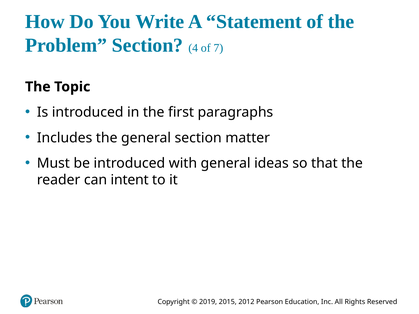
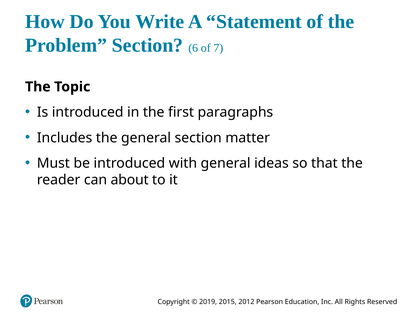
4: 4 -> 6 (193, 48)
intent: intent -> about (130, 180)
